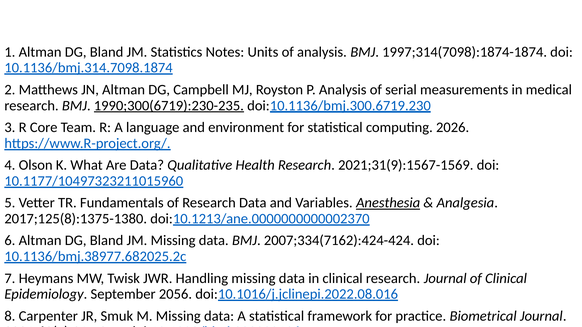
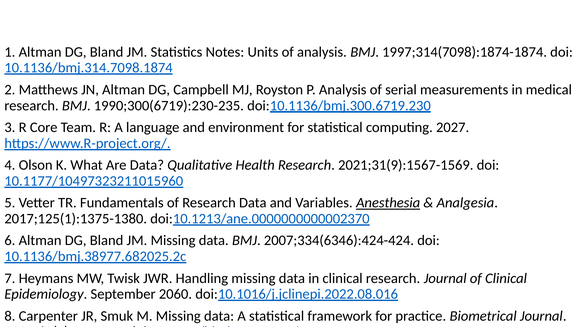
1990;300(6719):230-235 underline: present -> none (169, 106)
2026: 2026 -> 2027 (453, 128)
2017;125(8):1375-1380: 2017;125(8):1375-1380 -> 2017;125(1):1375-1380 (76, 219)
2007;334(7162):424-424: 2007;334(7162):424-424 -> 2007;334(6346):424-424 (339, 241)
2056: 2056 -> 2060 (175, 294)
